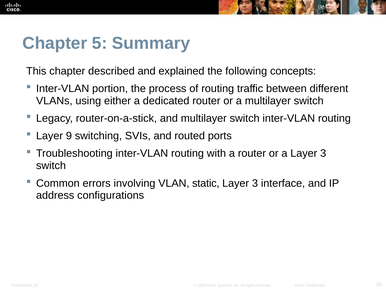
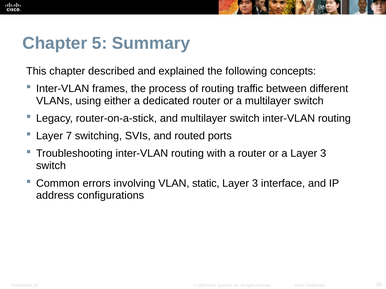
portion: portion -> frames (110, 89)
9: 9 -> 7 (69, 136)
